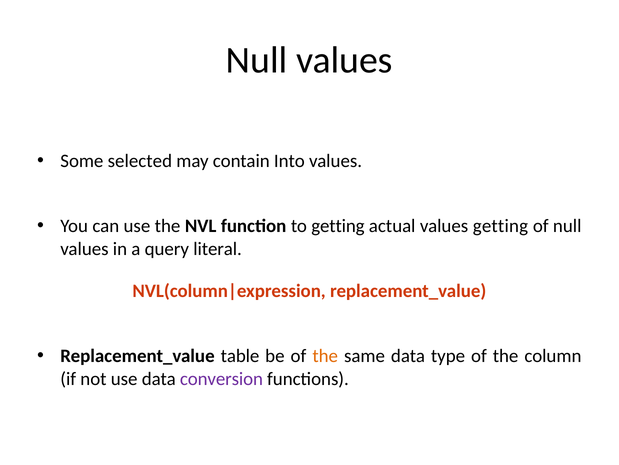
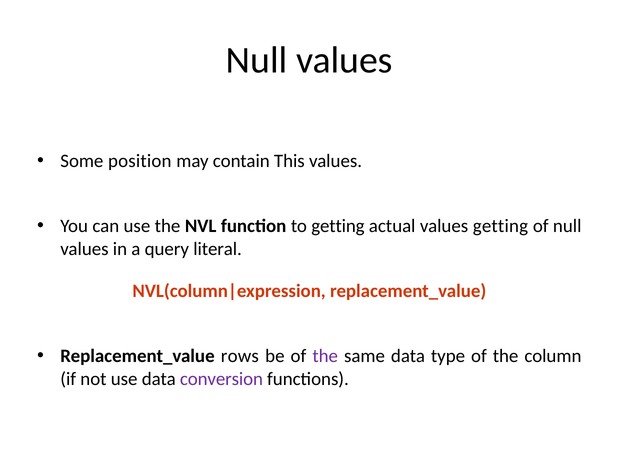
selected: selected -> position (140, 161)
Into: Into -> This (289, 161)
table: table -> rows (240, 356)
the colour: orange -> purple (325, 356)
